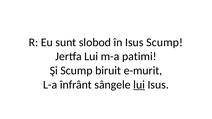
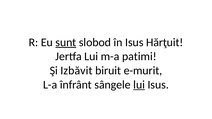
sunt underline: none -> present (66, 42)
Isus Scump: Scump -> Hărţuit (165, 42)
Şi Scump: Scump -> Izbăvit (76, 71)
